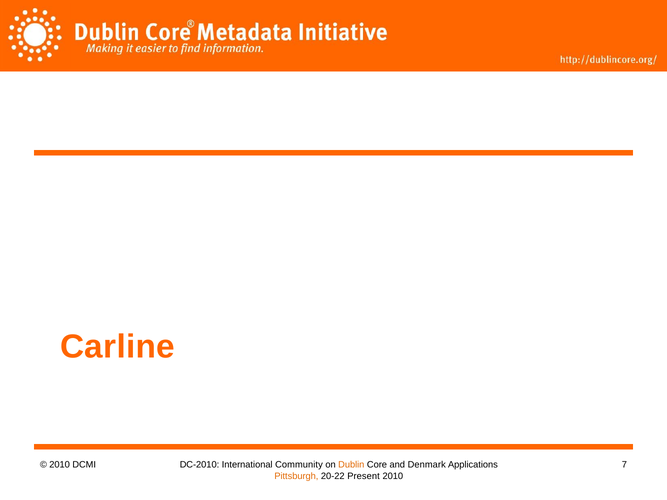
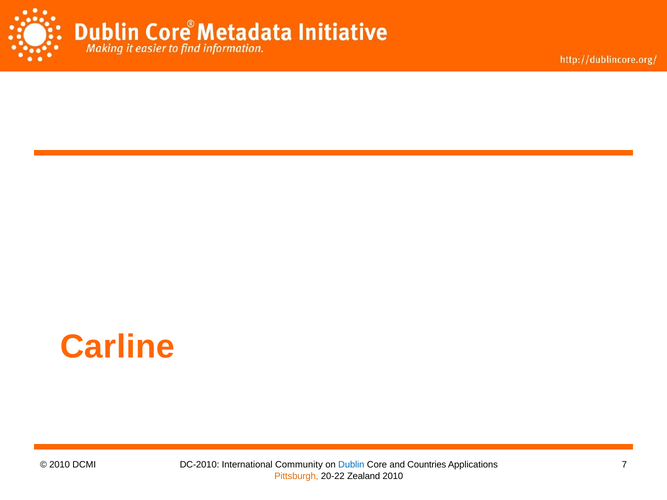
Dublin colour: orange -> blue (351, 465)
Denmark: Denmark -> Countries (427, 465)
Present: Present -> Zealand (364, 476)
